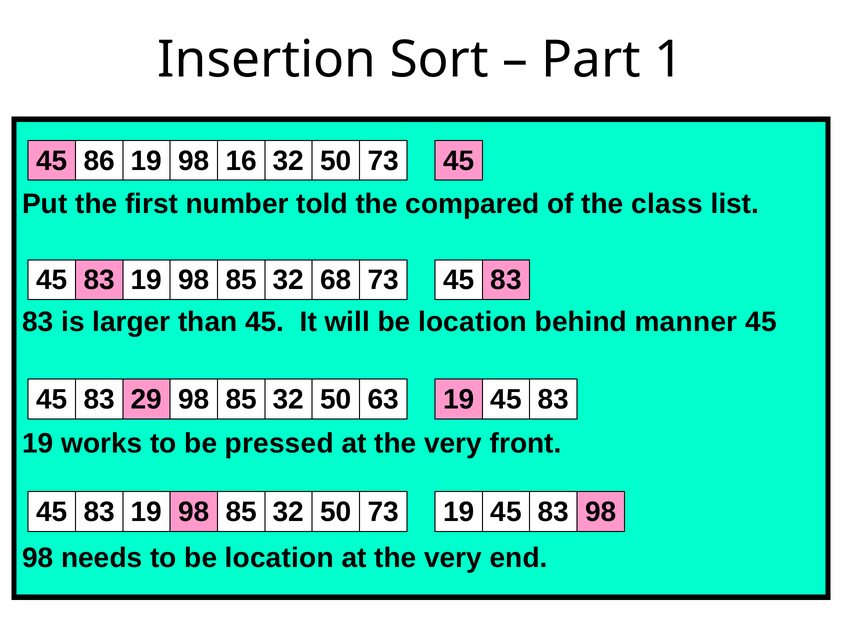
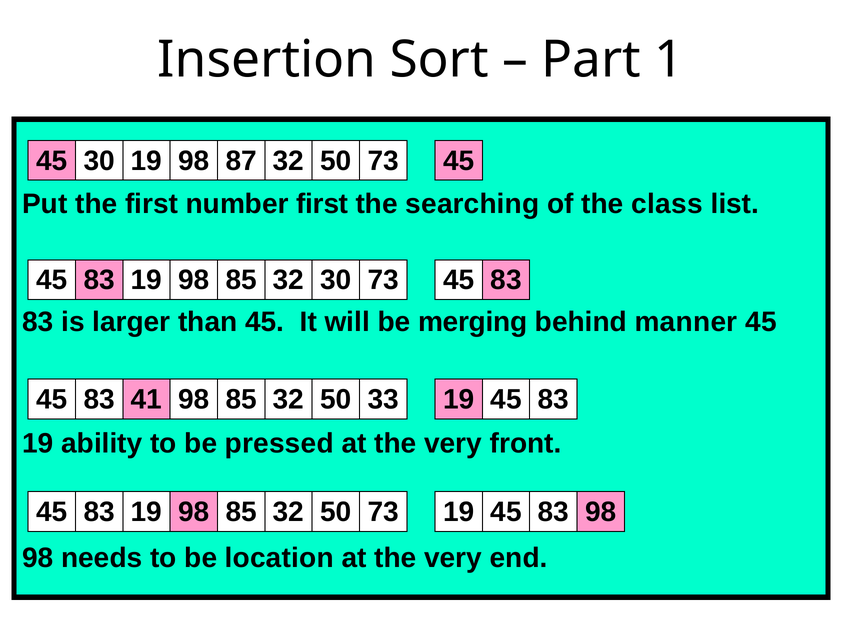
45 86: 86 -> 30 (99, 161)
16: 16 -> 87 (241, 161)
number told: told -> first (322, 204)
compared: compared -> searching (472, 204)
32 68: 68 -> 30 (336, 280)
will be location: location -> merging (473, 322)
29: 29 -> 41 (146, 399)
63: 63 -> 33 (383, 399)
works: works -> ability (102, 443)
